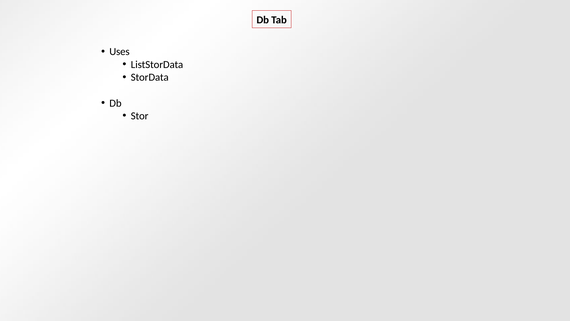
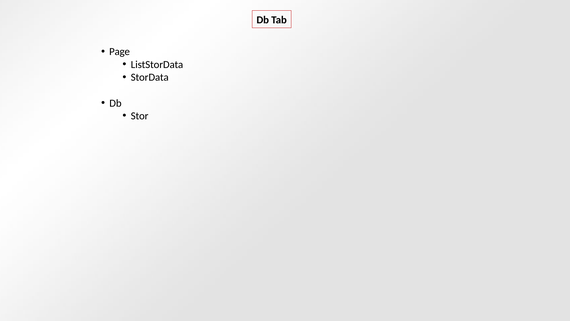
Uses: Uses -> Page (120, 52)
